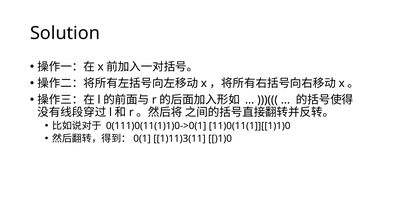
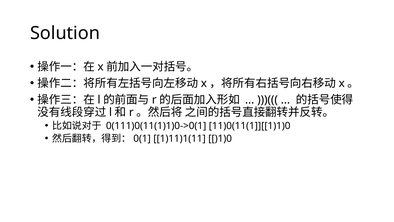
1)11)3(11: 1)11)3(11 -> 1)11)1(11 (180, 138)
